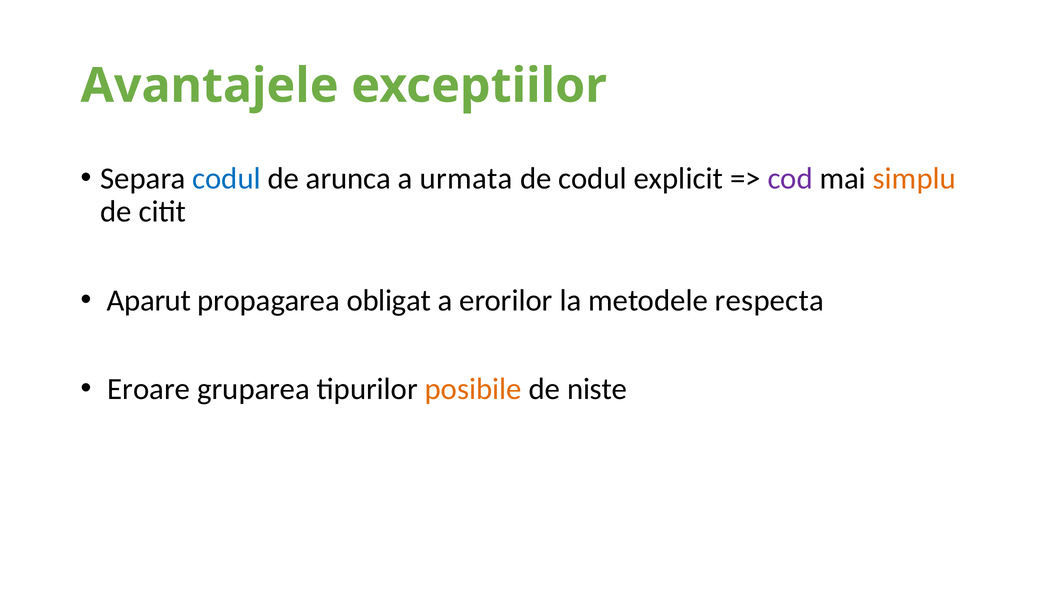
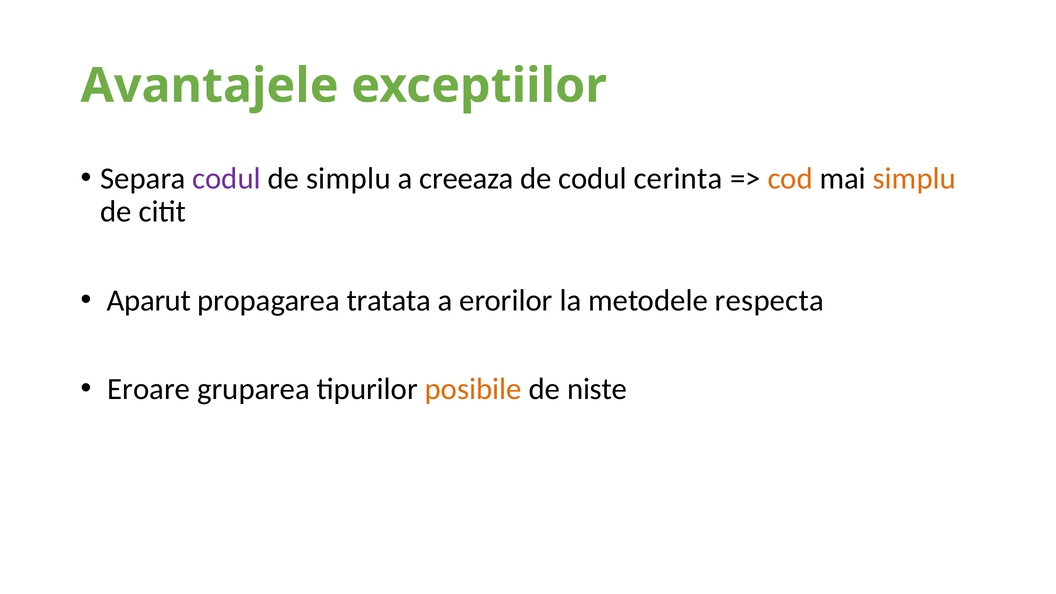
codul colour: blue -> purple (226, 179)
de arunca: arunca -> simplu (348, 179)
urmata: urmata -> creeaza (467, 179)
explicit: explicit -> cerinta (678, 179)
cod colour: purple -> orange (790, 179)
obligat: obligat -> tratata (389, 300)
